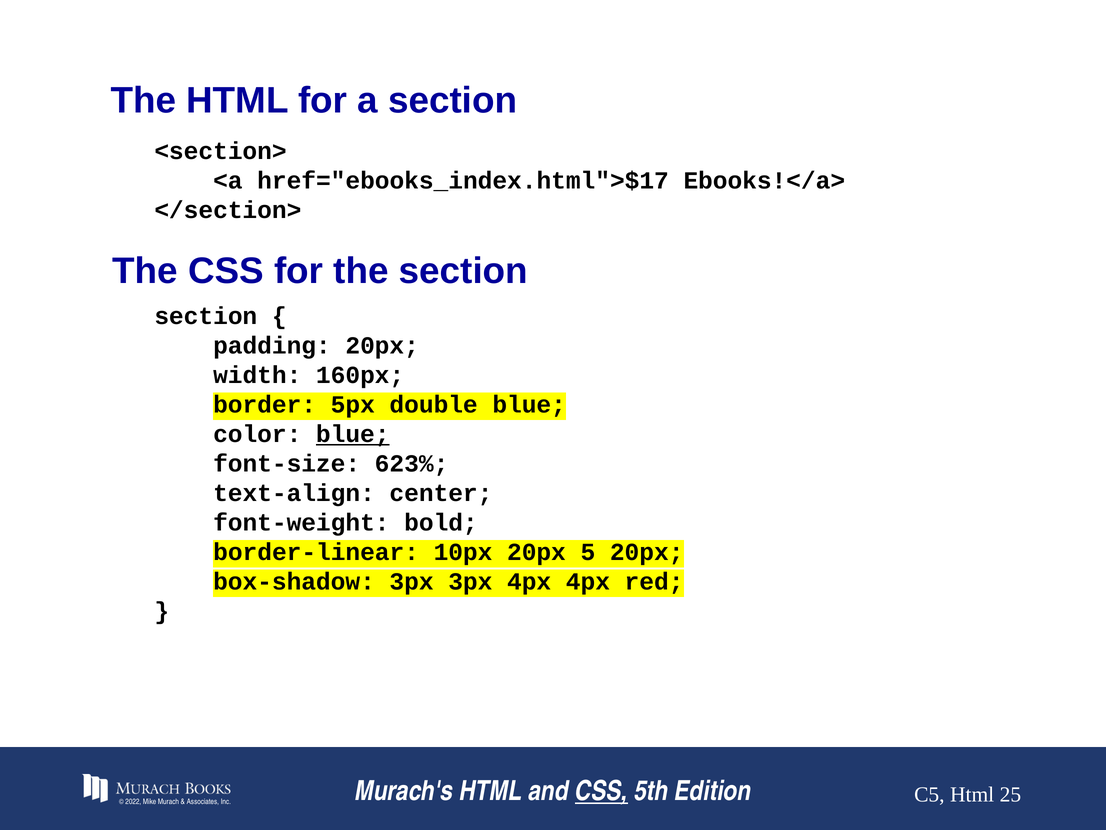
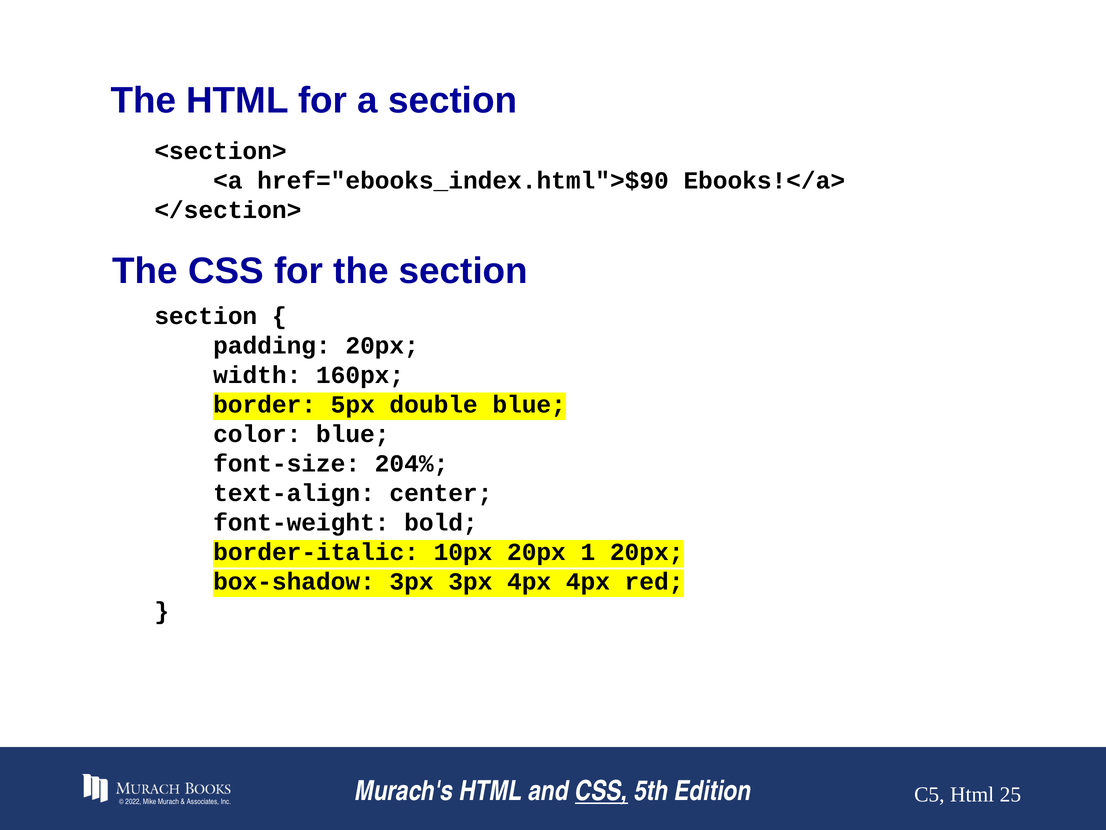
href="ebooks_index.html">$17: href="ebooks_index.html">$17 -> href="ebooks_index.html">$90 (463, 180)
blue underline: present -> none (353, 434)
623%: 623% -> 204% (412, 463)
border-linear: border-linear -> border-italic (316, 552)
5: 5 -> 1 (588, 552)
